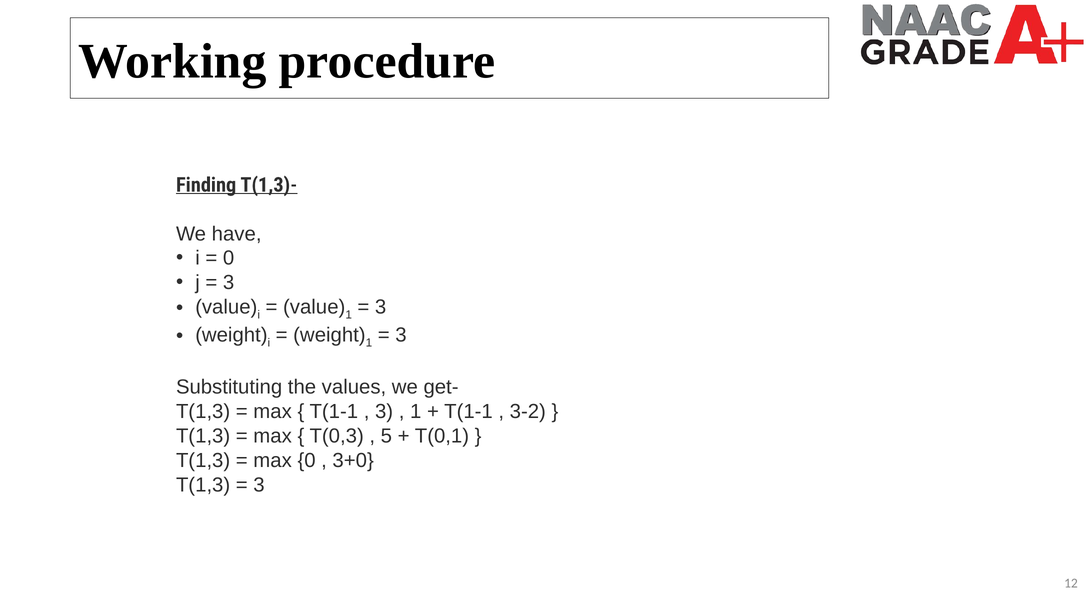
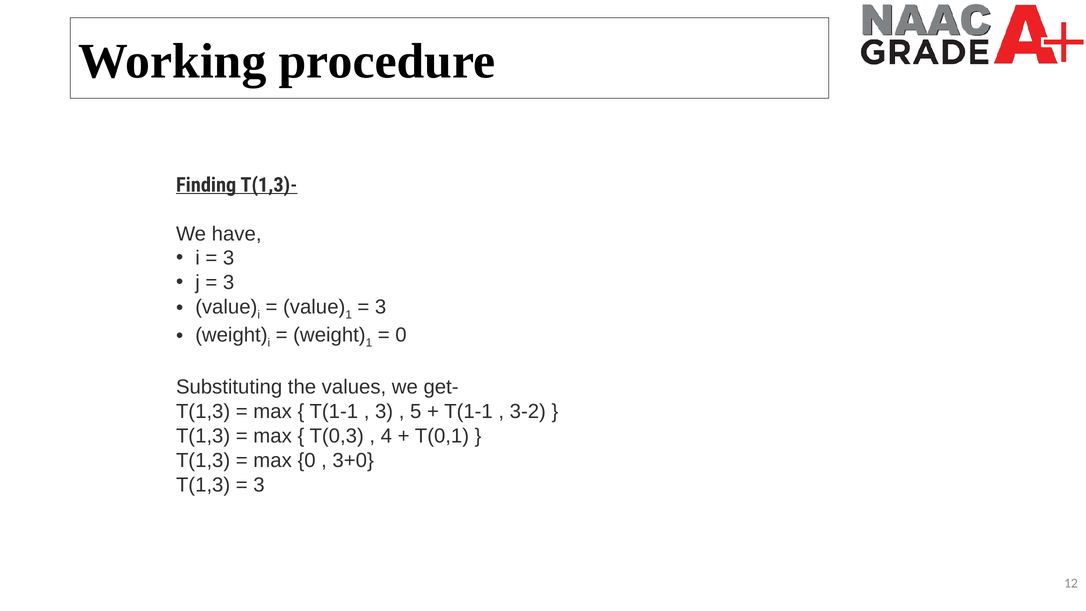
0: 0 -> 3 (229, 258)
3: 3 -> 0 (401, 335)
1: 1 -> 5 (416, 411)
5: 5 -> 4 (386, 436)
